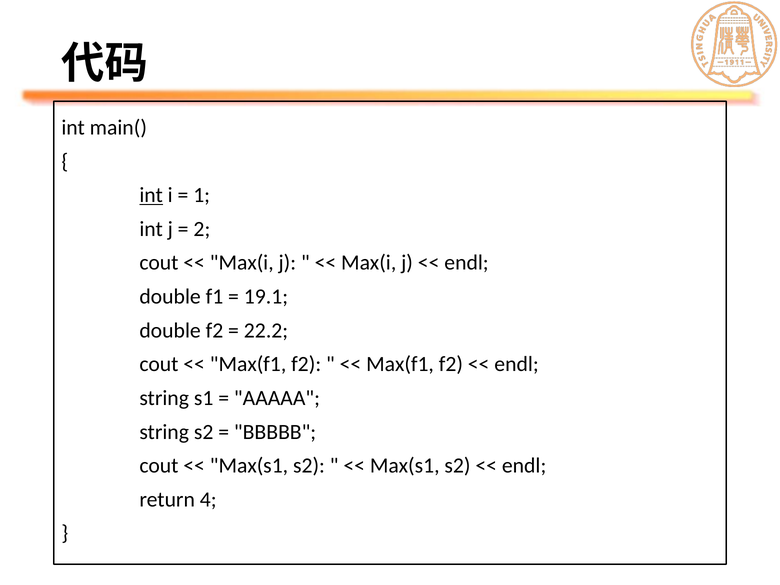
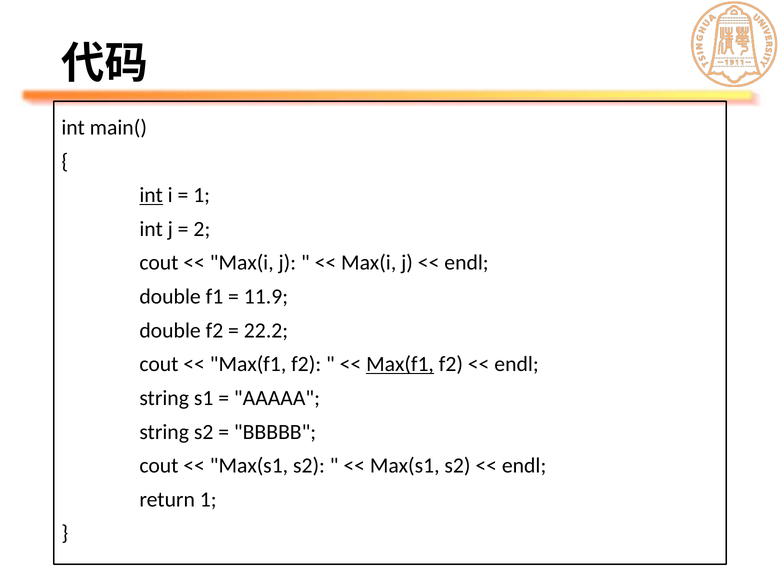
19.1: 19.1 -> 11.9 (266, 297)
Max(f1 underline: none -> present (400, 364)
return 4: 4 -> 1 (208, 499)
